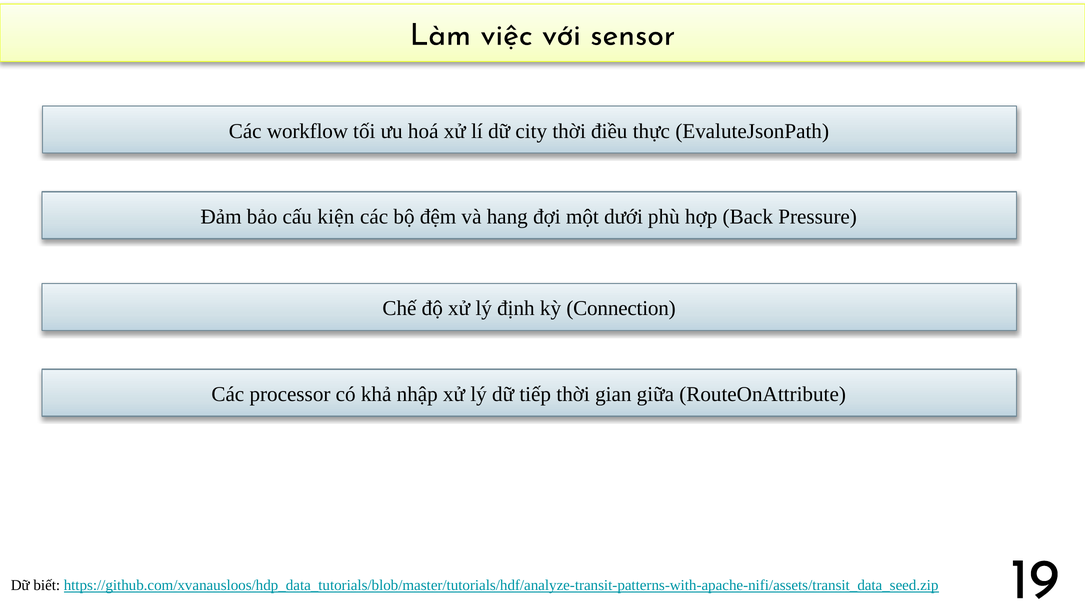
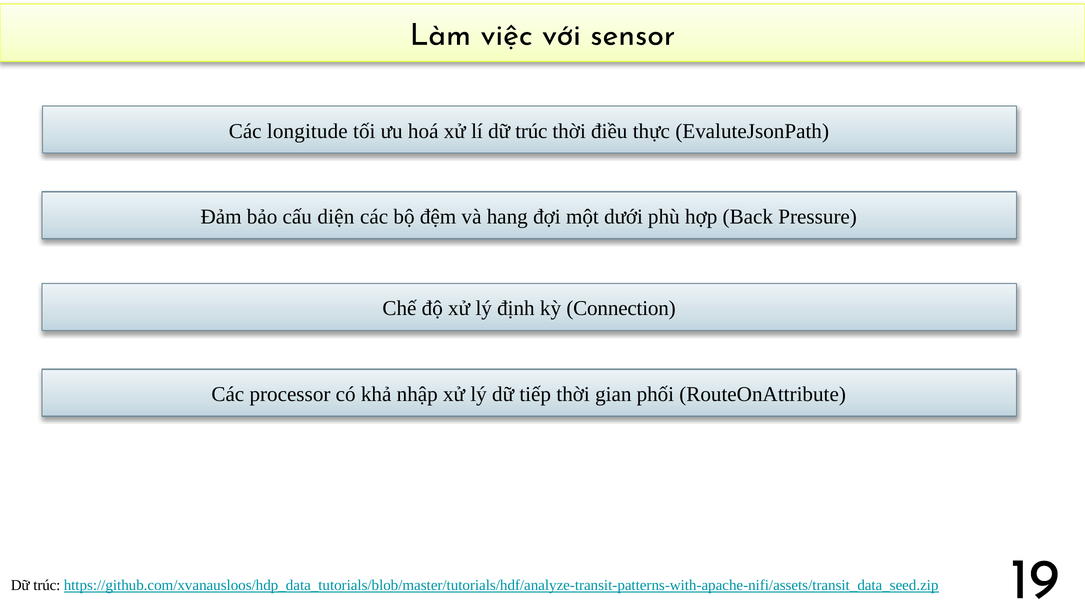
workflow: workflow -> longitude (307, 131)
lí dữ city: city -> trúc (531, 131)
kiện: kiện -> diện (336, 217)
giữa: giữa -> phối (655, 394)
biết: biết -> trúc (47, 586)
